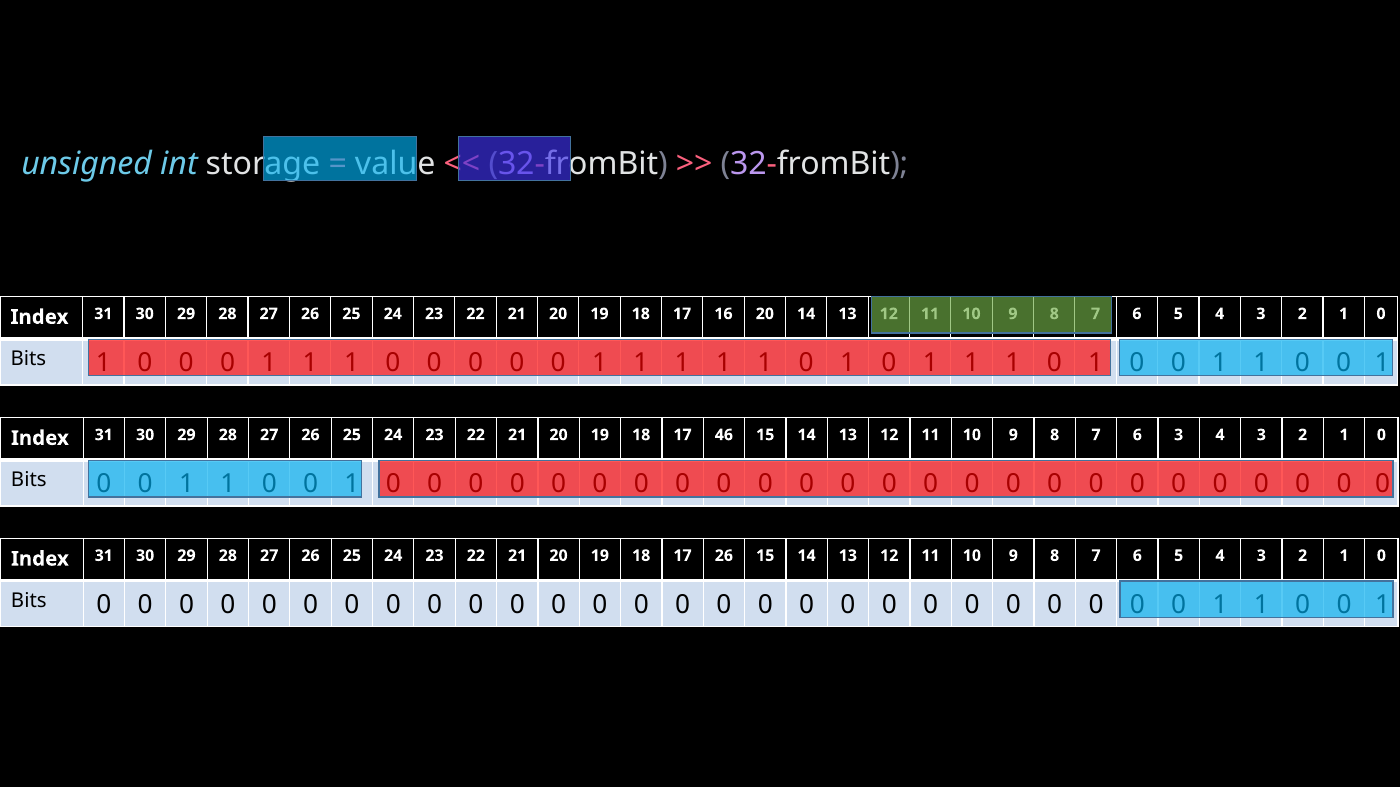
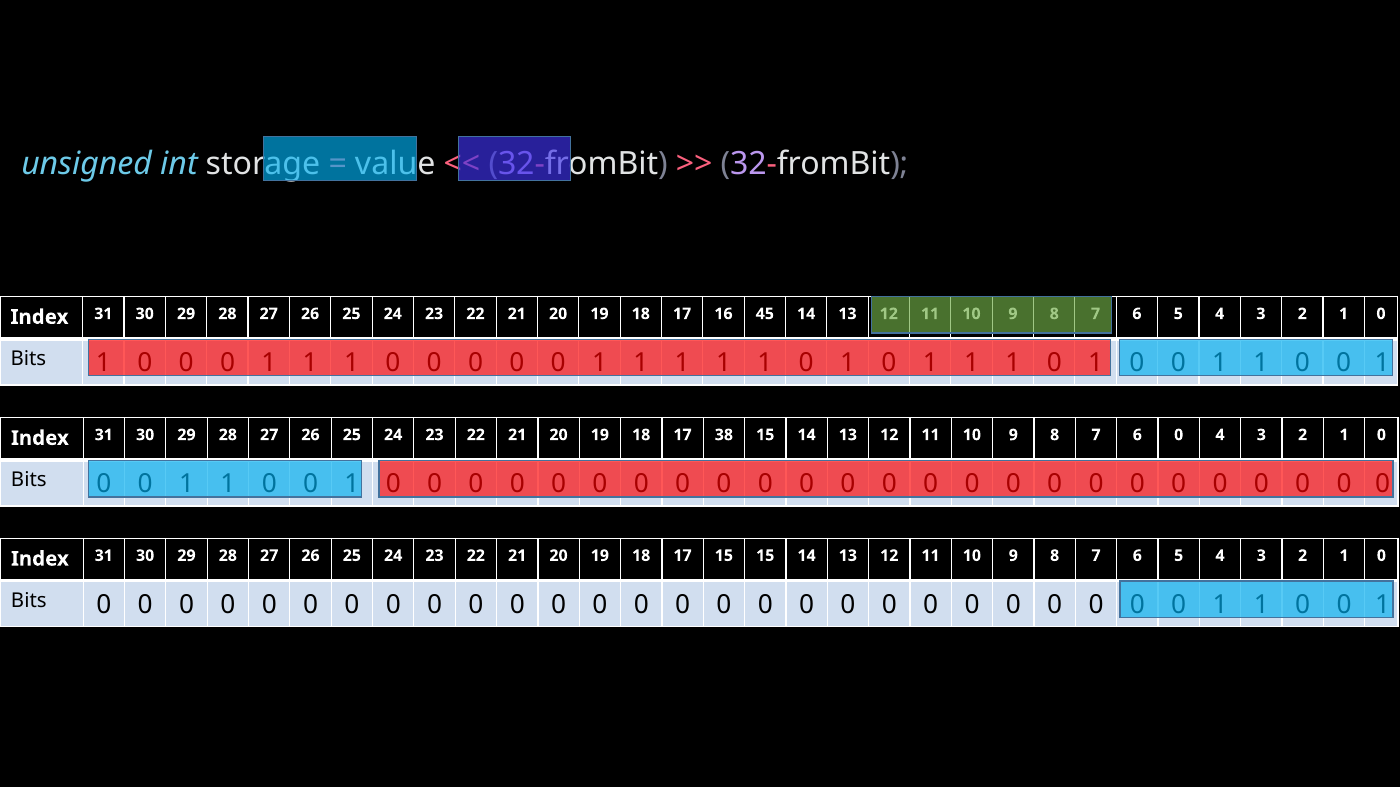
16 20: 20 -> 45 (765, 314)
46: 46 -> 38 (724, 435)
6 3: 3 -> 0 (1179, 435)
17 26: 26 -> 15 (724, 556)
